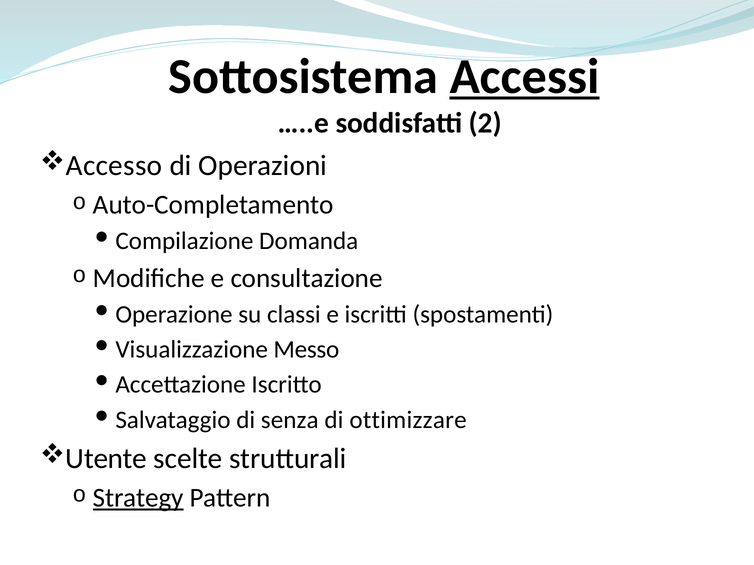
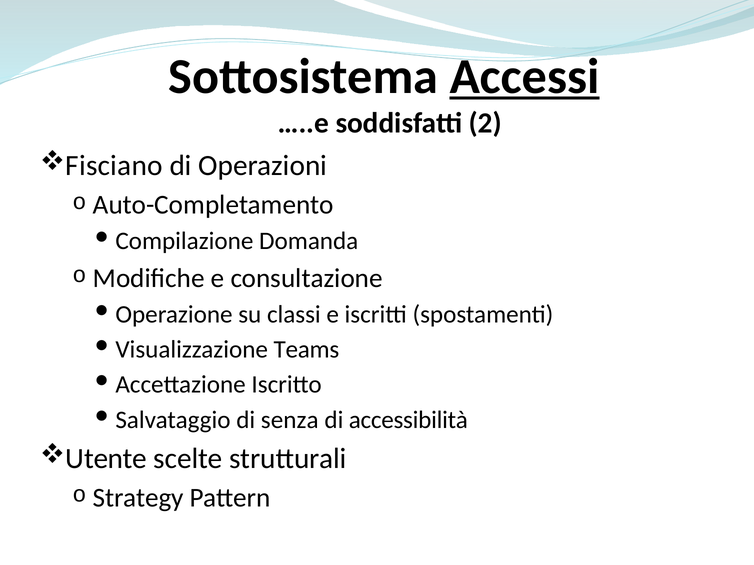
Accesso: Accesso -> Fisciano (114, 166)
Messo: Messo -> Teams (306, 350)
ottimizzare: ottimizzare -> accessibilità (408, 420)
Strategy underline: present -> none (138, 498)
